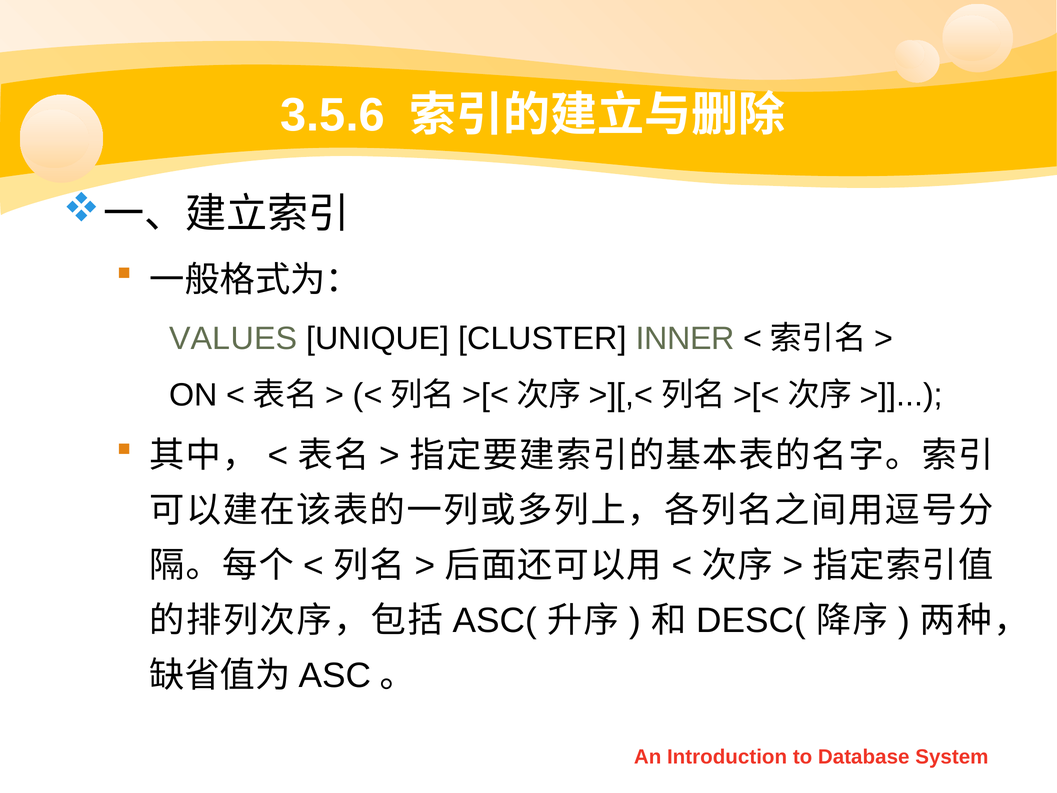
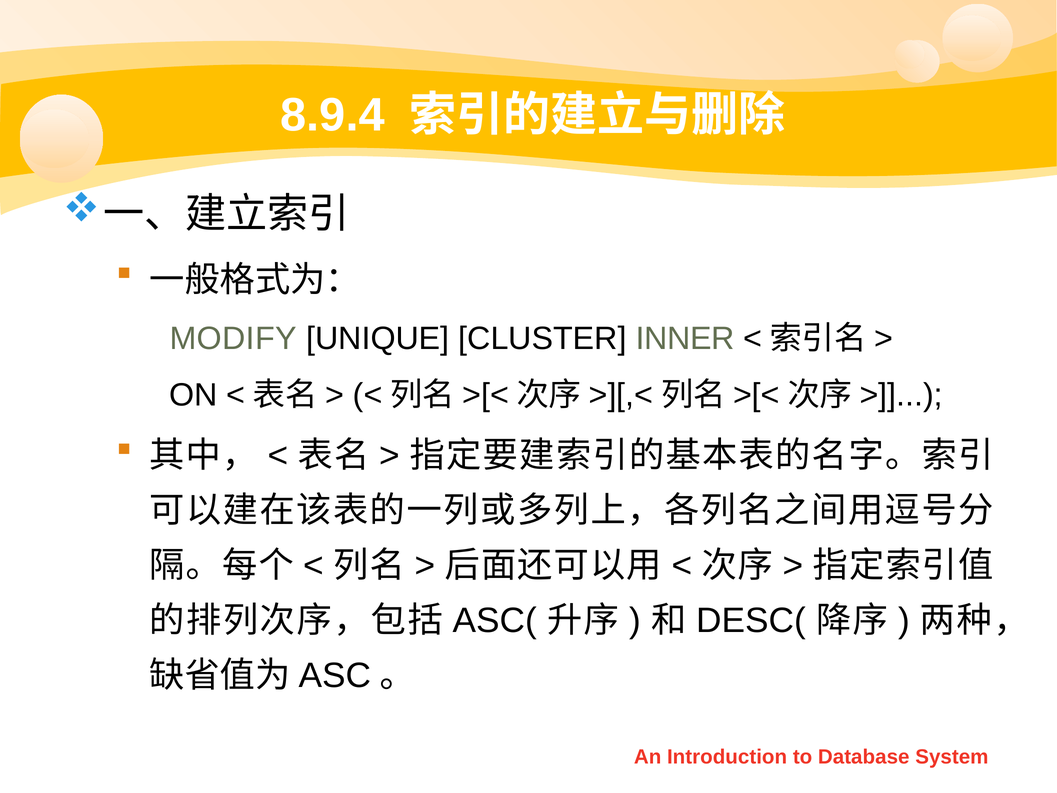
3.5.6: 3.5.6 -> 8.9.4 (332, 115)
VALUES: VALUES -> MODIFY (233, 338)
